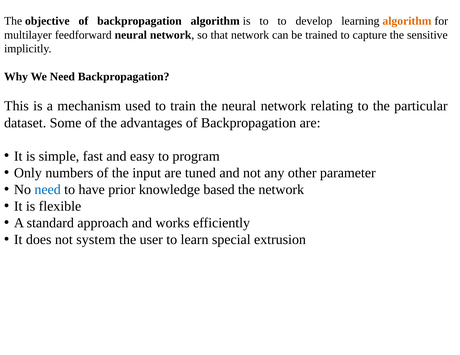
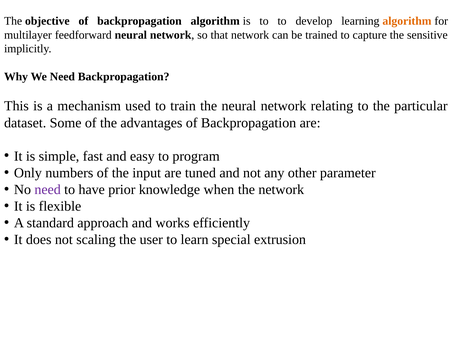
need colour: blue -> purple (48, 190)
based: based -> when (219, 190)
system: system -> scaling (96, 240)
